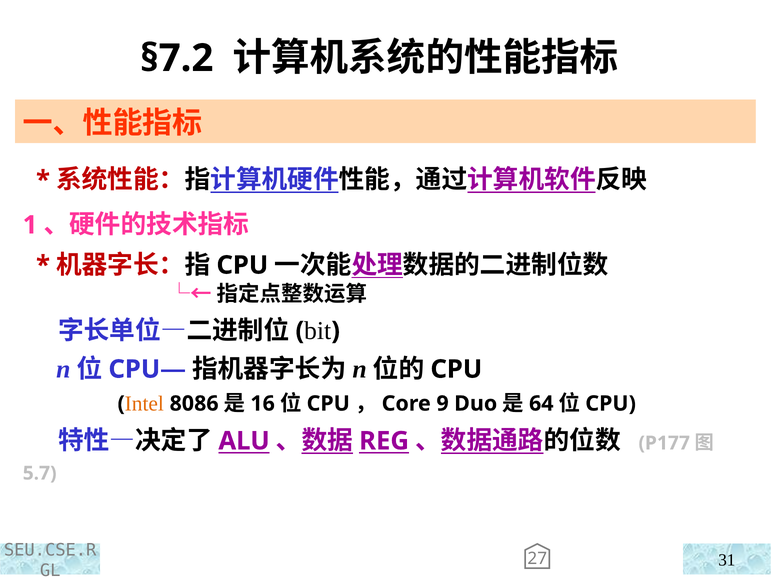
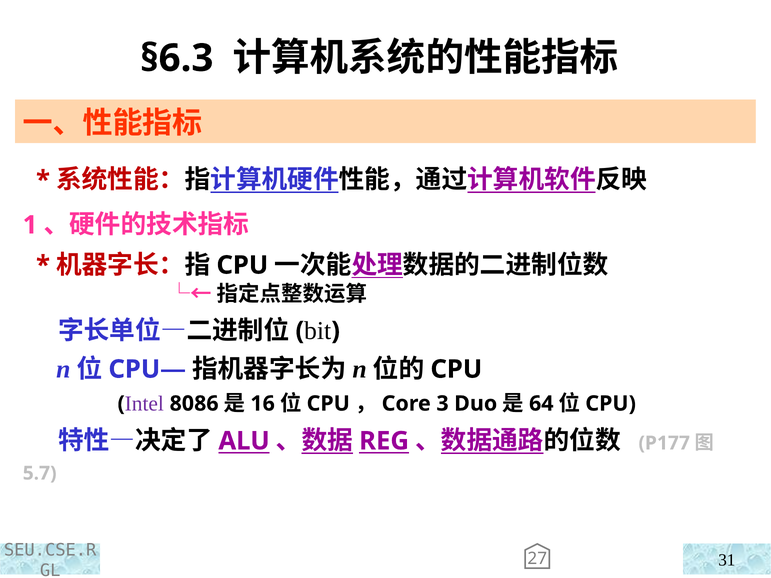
§7.2: §7.2 -> §6.3 (177, 58)
Intel colour: orange -> purple (144, 404)
9: 9 -> 3 (443, 404)
